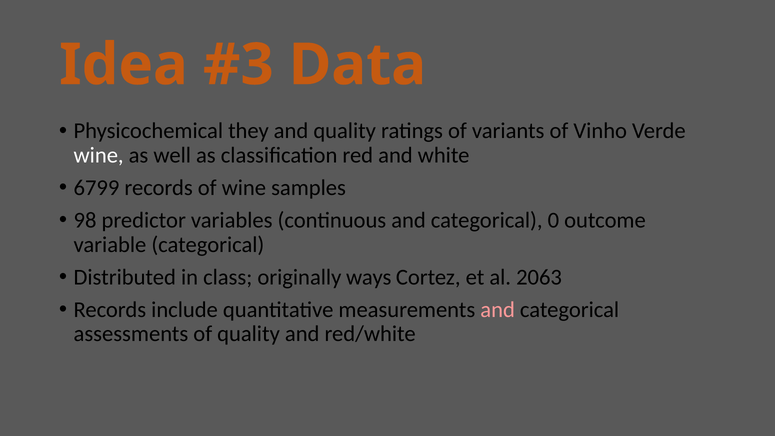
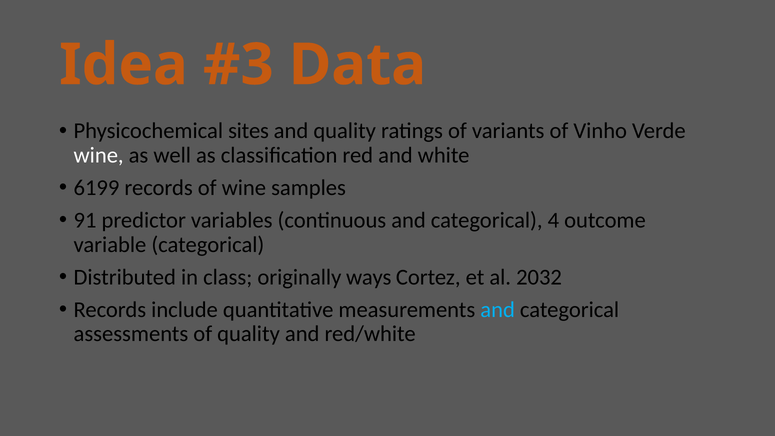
they: they -> sites (249, 131)
6799: 6799 -> 6199 (96, 188)
98: 98 -> 91 (85, 220)
0: 0 -> 4 (553, 220)
2063: 2063 -> 2032 (539, 277)
and colour: pink -> light blue (498, 310)
